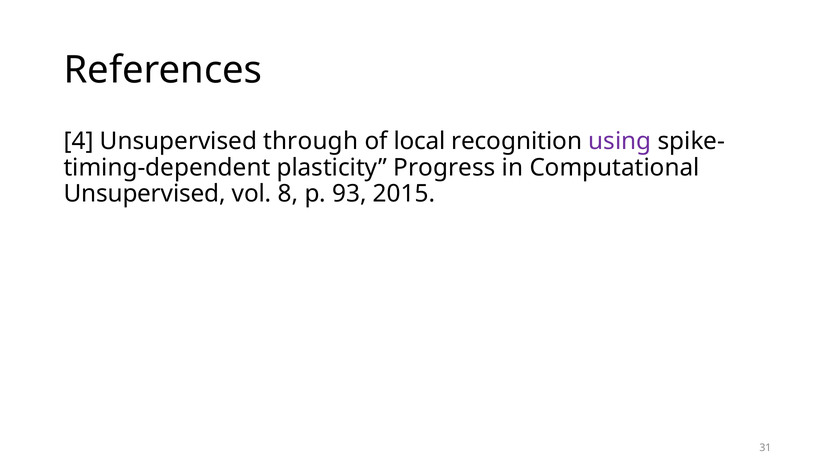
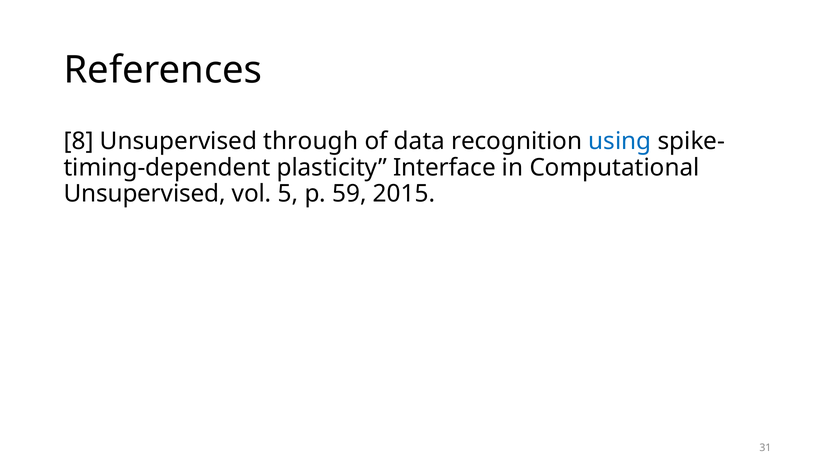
4: 4 -> 8 (79, 141)
local: local -> data (420, 141)
using colour: purple -> blue (620, 141)
Progress: Progress -> Interface (445, 167)
8: 8 -> 5 (288, 194)
93: 93 -> 59 (349, 194)
